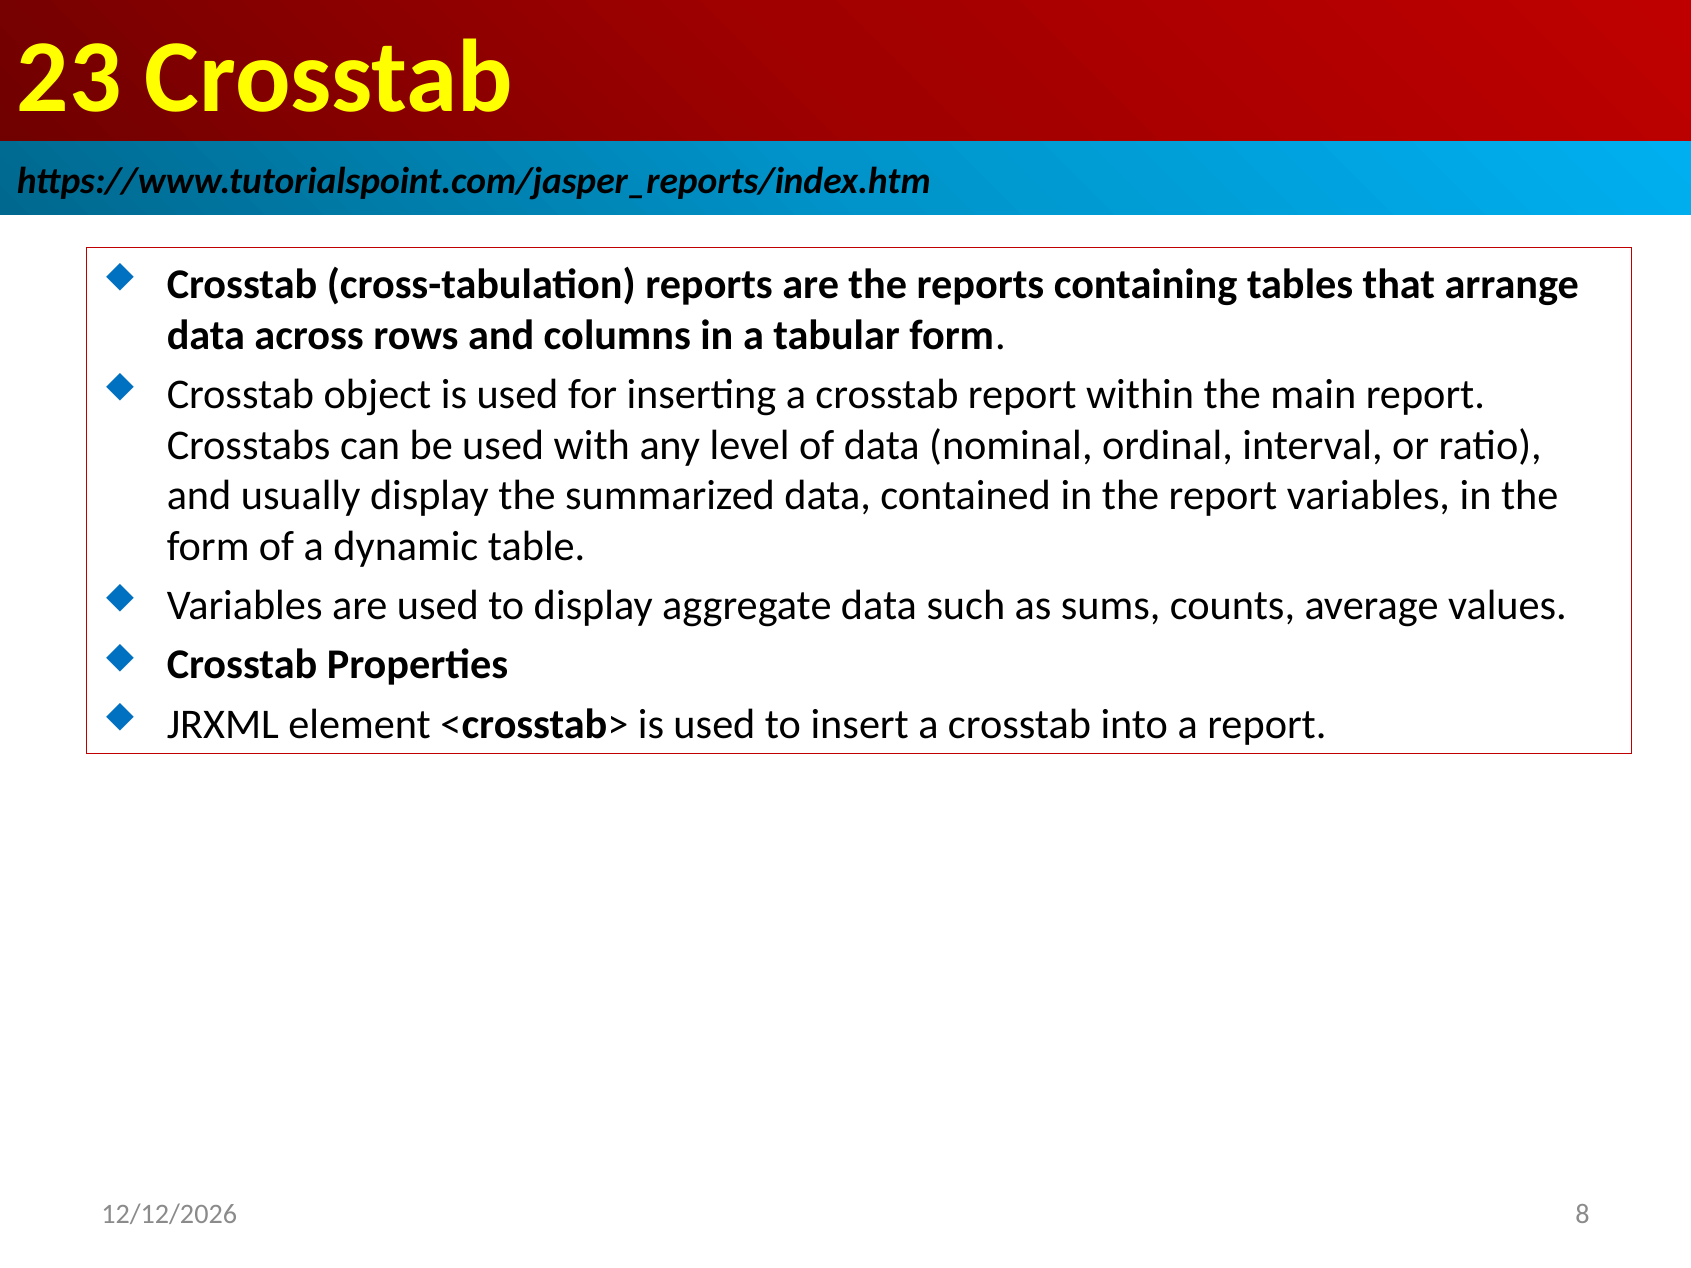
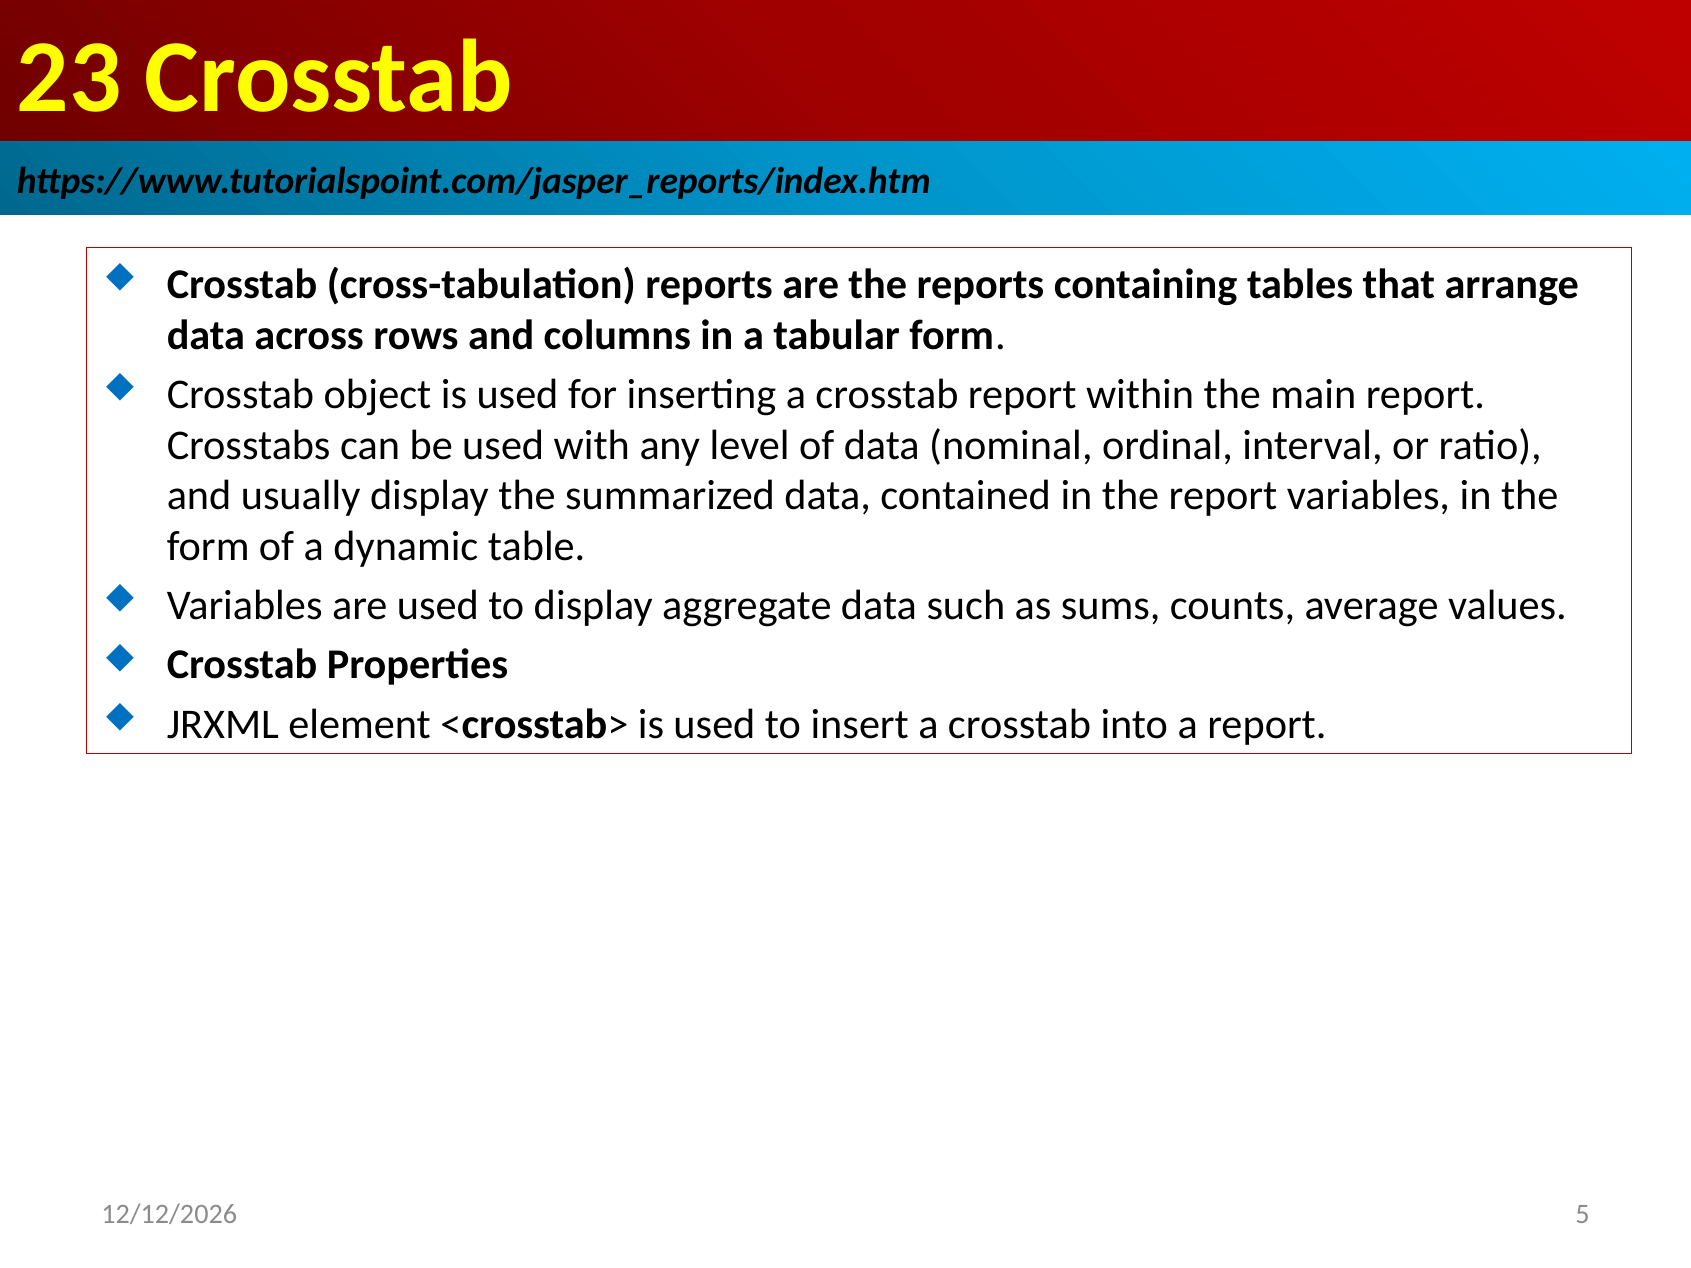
8: 8 -> 5 (1583, 1215)
